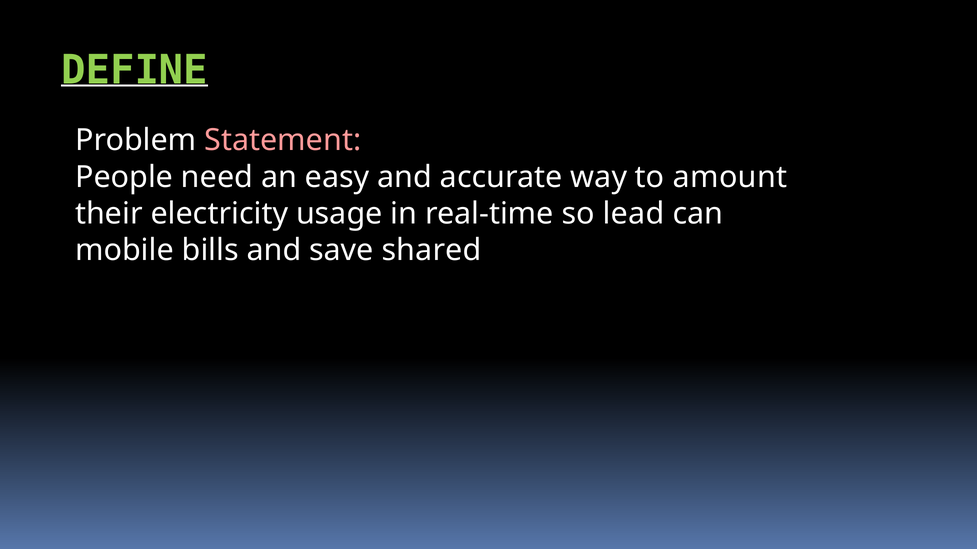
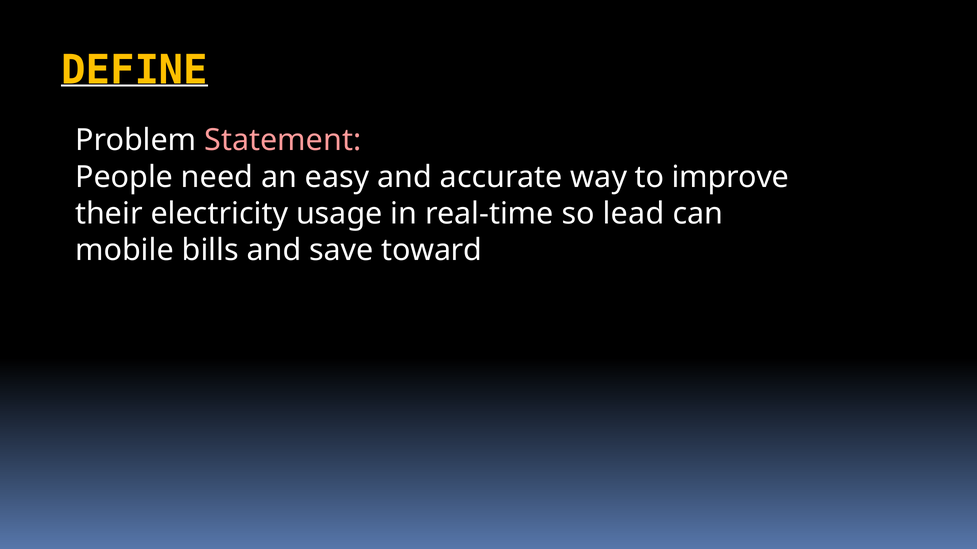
DEFINE colour: light green -> yellow (135, 70)
amount: amount -> improve (730, 177)
shared: shared -> toward (432, 250)
